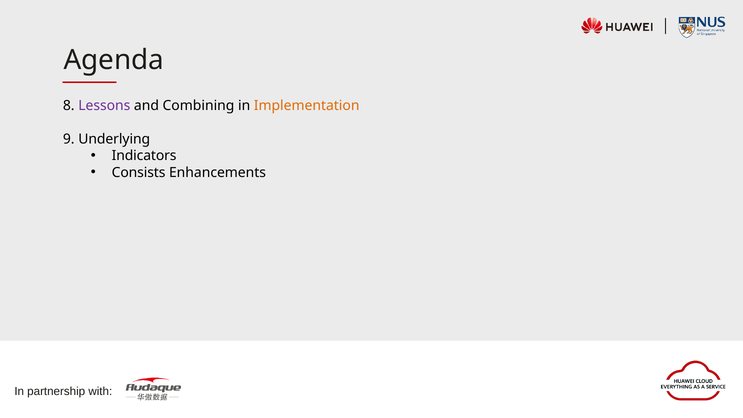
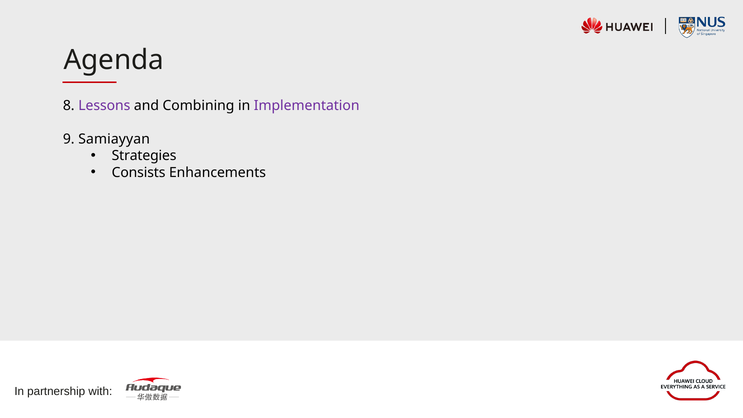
Implementation colour: orange -> purple (307, 106)
Underlying: Underlying -> Samiayyan (114, 139)
Indicators: Indicators -> Strategies (144, 156)
